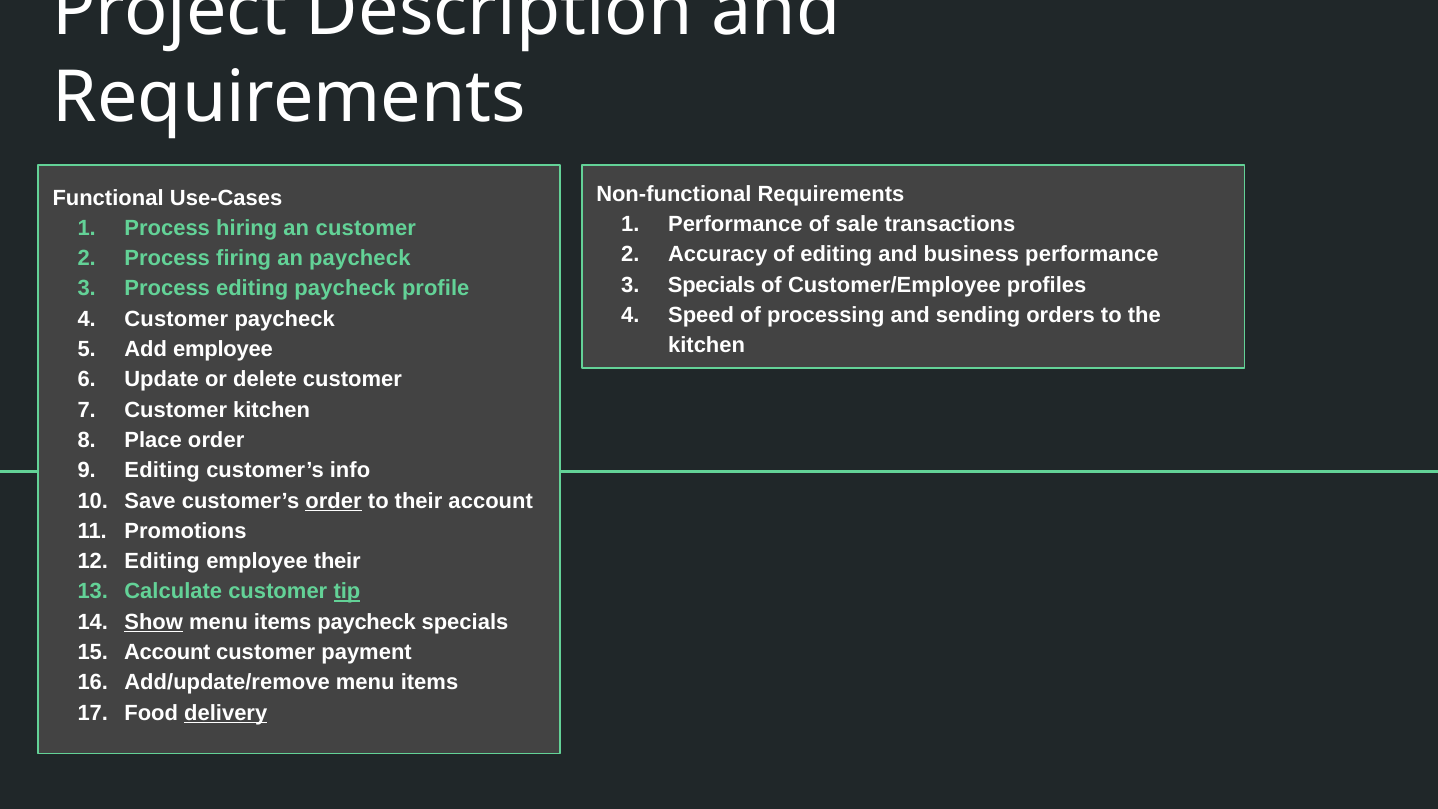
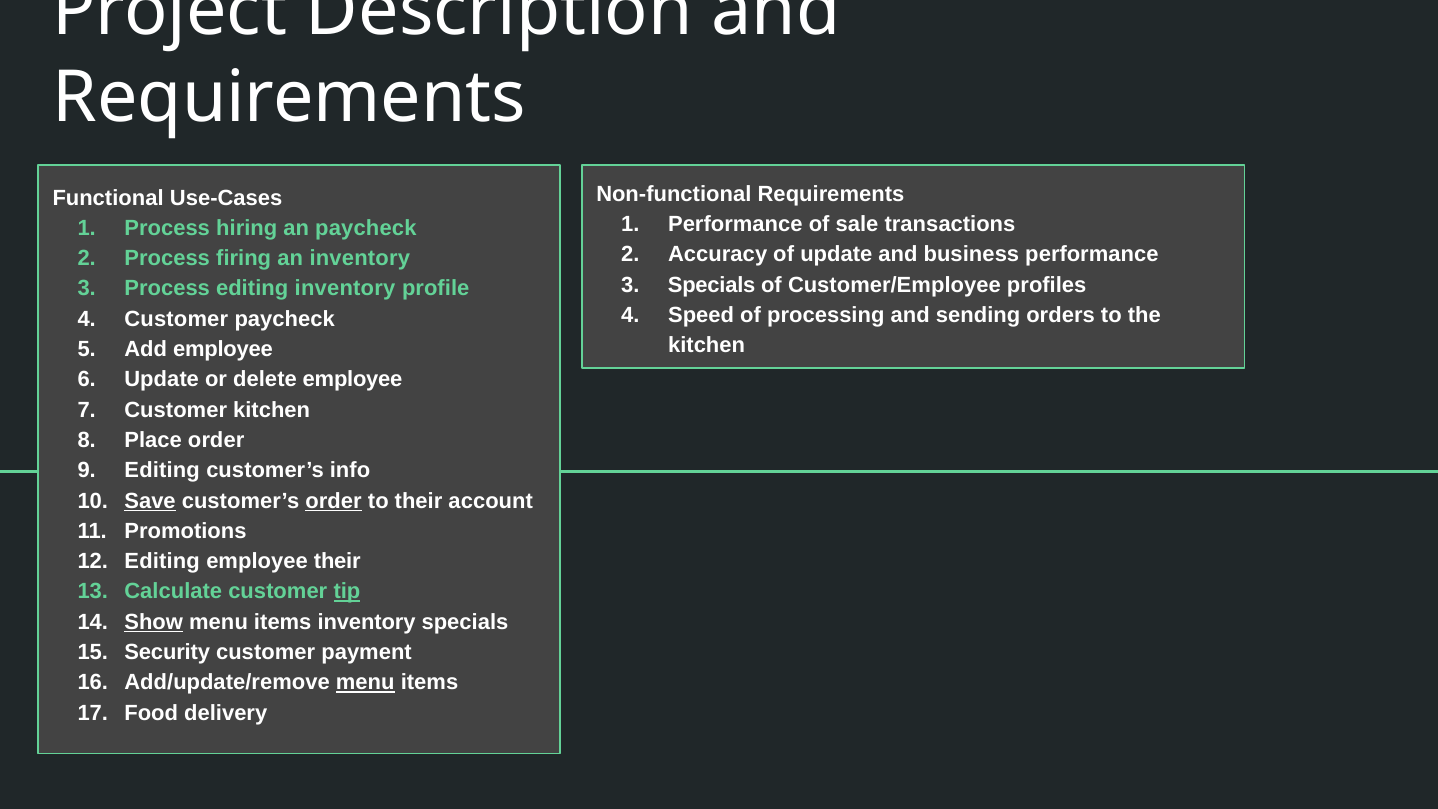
an customer: customer -> paycheck (366, 228)
of editing: editing -> update (836, 254)
an paycheck: paycheck -> inventory (360, 258)
editing paycheck: paycheck -> inventory (345, 289)
delete customer: customer -> employee (353, 380)
Save underline: none -> present (150, 501)
items paycheck: paycheck -> inventory (367, 622)
Account: Account -> Security (167, 652)
menu underline: none -> present (365, 682)
delivery underline: present -> none (226, 713)
